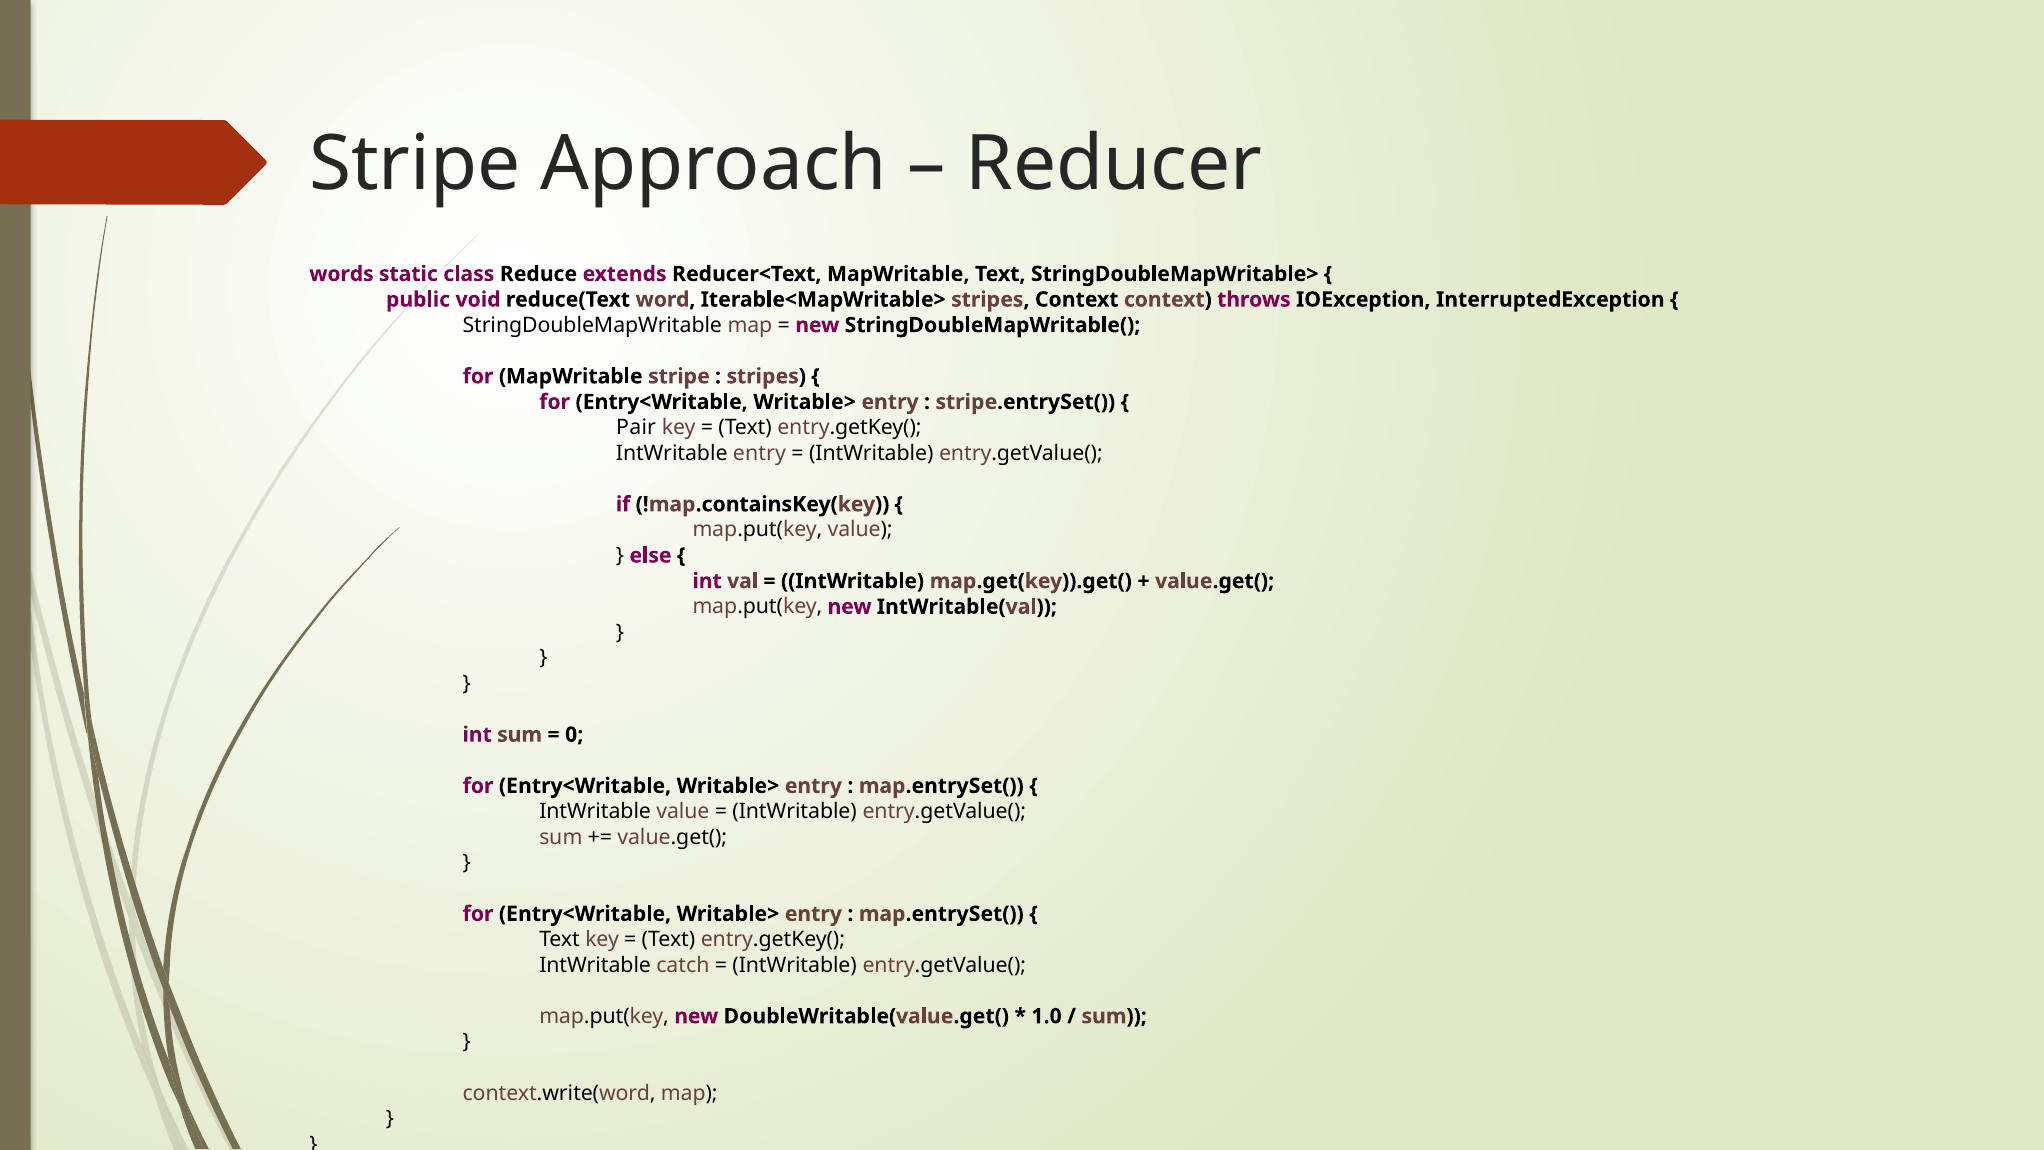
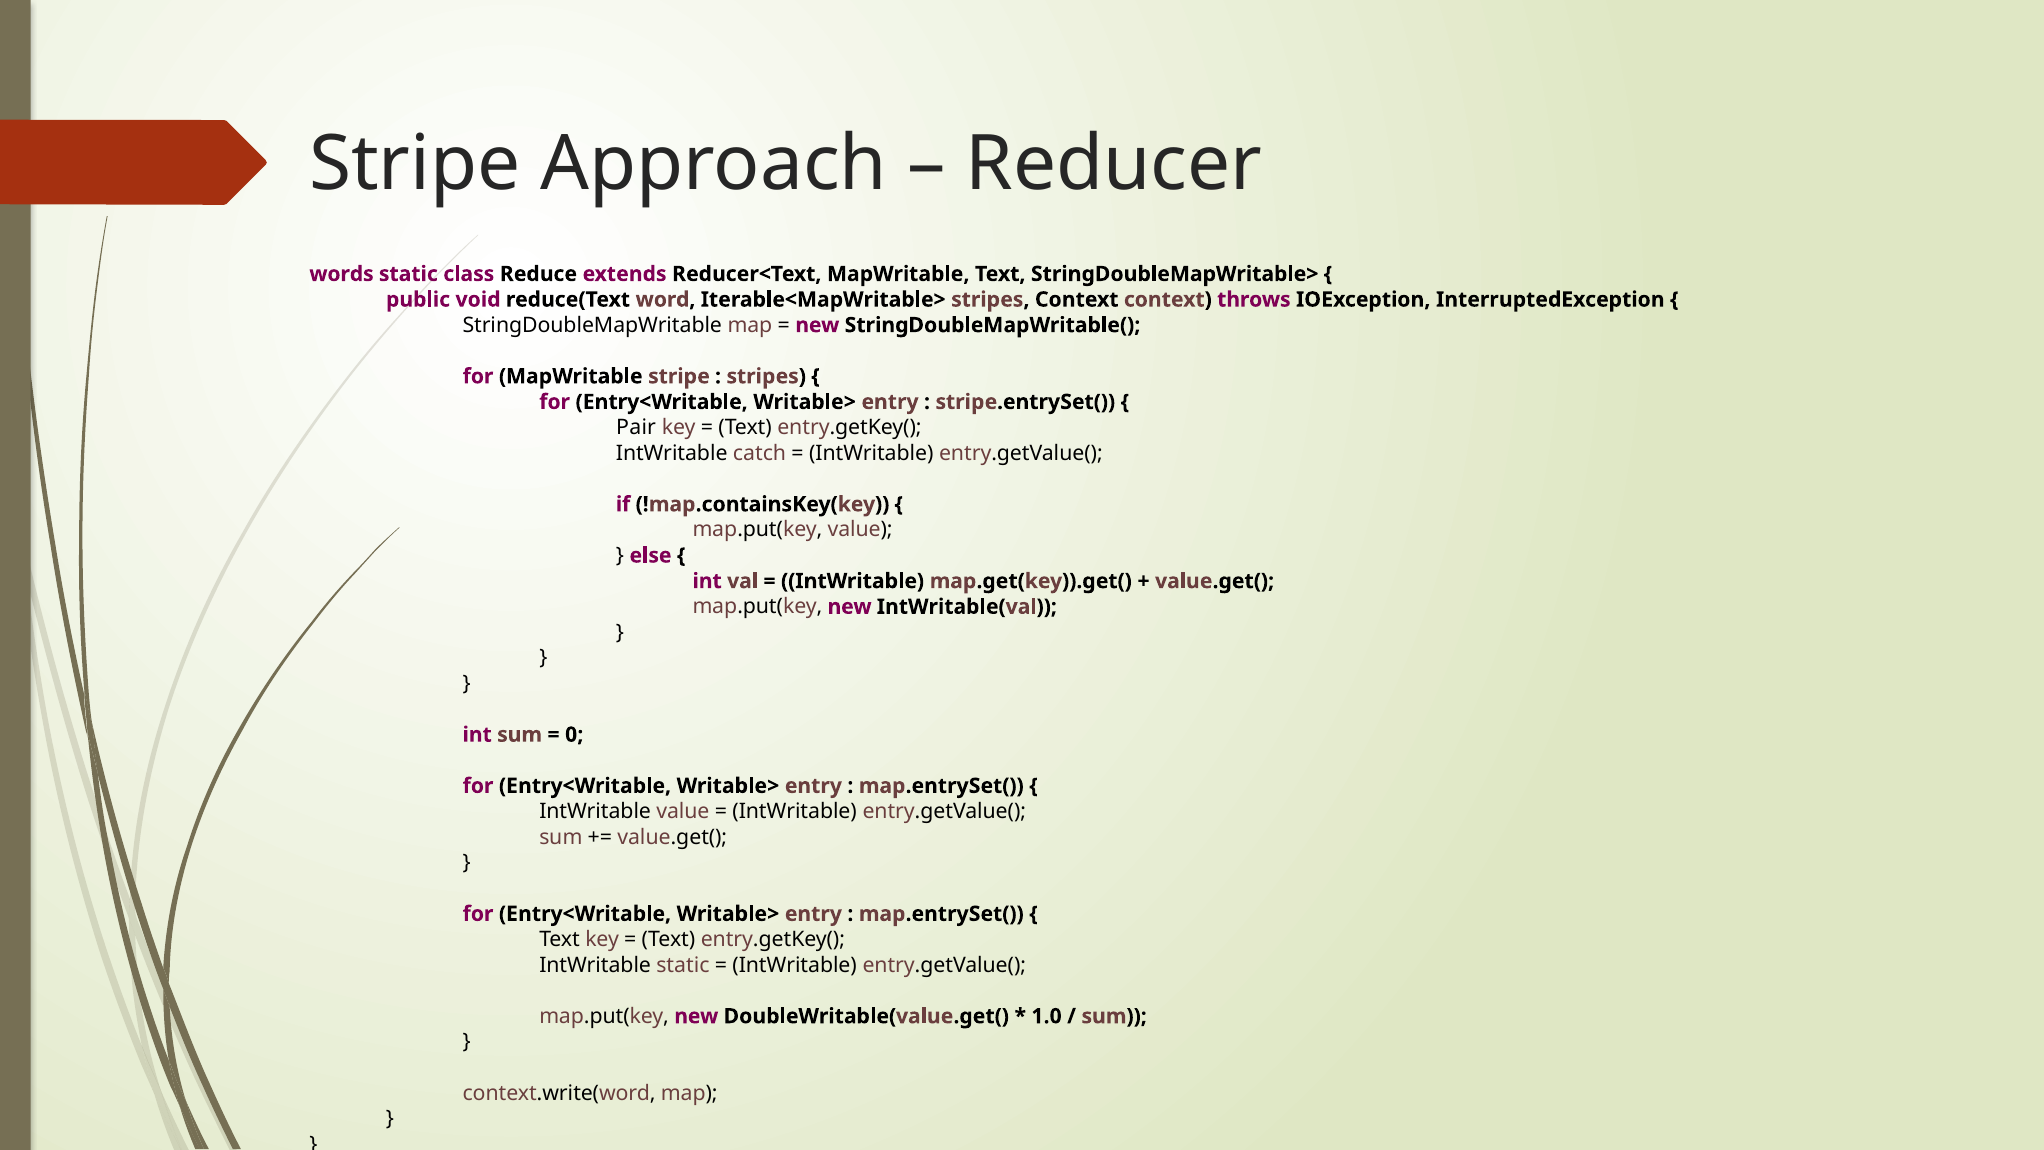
IntWritable entry: entry -> catch (760, 453)
IntWritable catch: catch -> static (683, 965)
